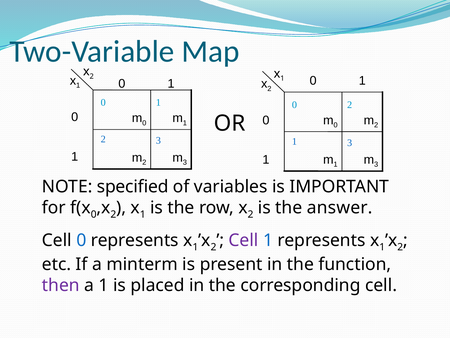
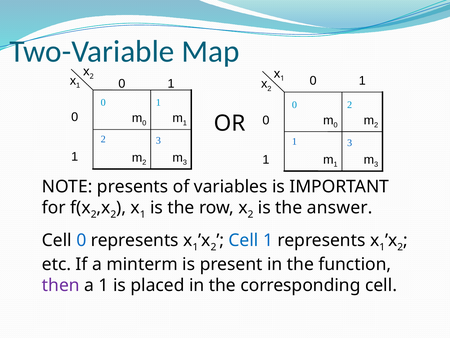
specified: specified -> presents (133, 186)
0: 0 -> 2 (94, 214)
Cell colour: purple -> blue (244, 240)
